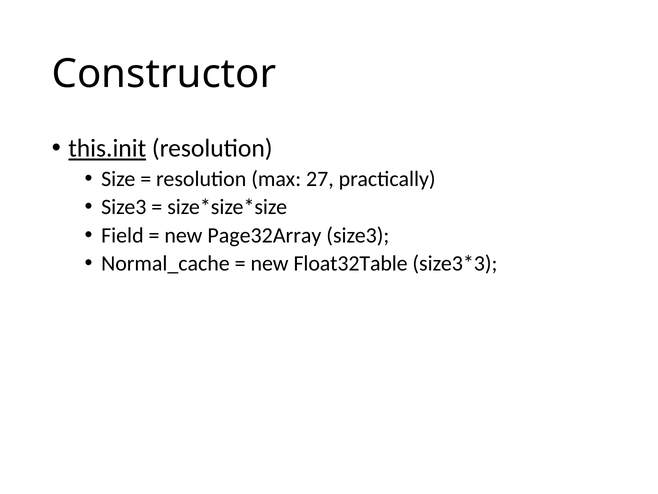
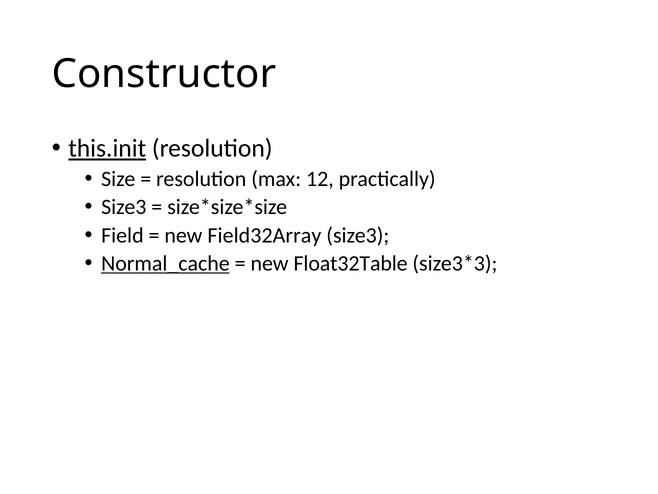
27: 27 -> 12 (320, 179)
Page32Array: Page32Array -> Field32Array (264, 235)
Normal_cache underline: none -> present (165, 263)
